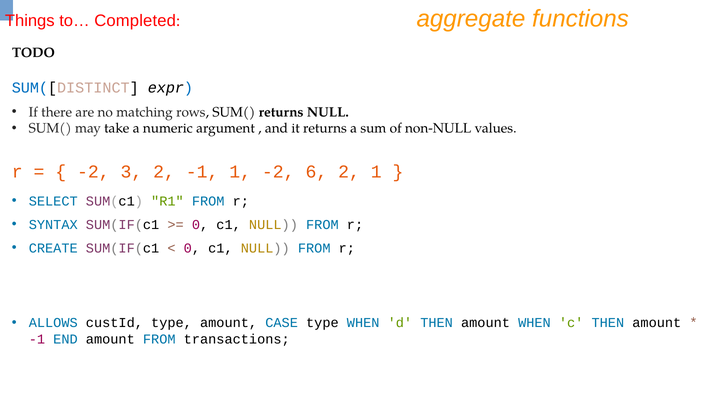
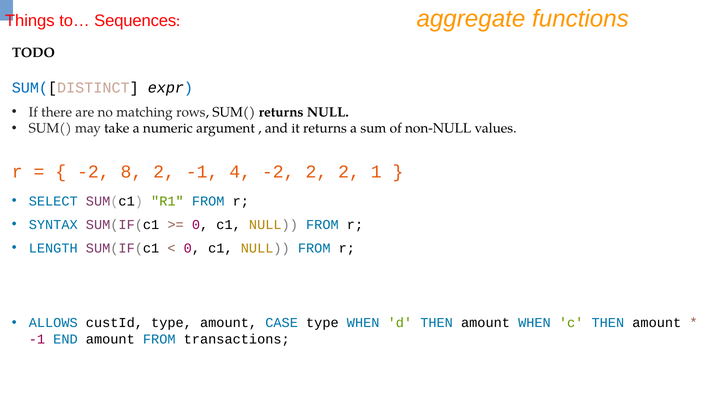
Completed: Completed -> Sequences (135, 21)
3: 3 -> 8 (131, 171)
-1 1: 1 -> 4 (240, 171)
-2 6: 6 -> 2 (316, 171)
CREATE: CREATE -> LENGTH (53, 248)
